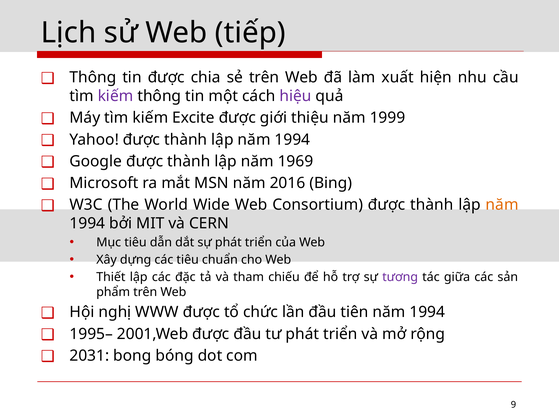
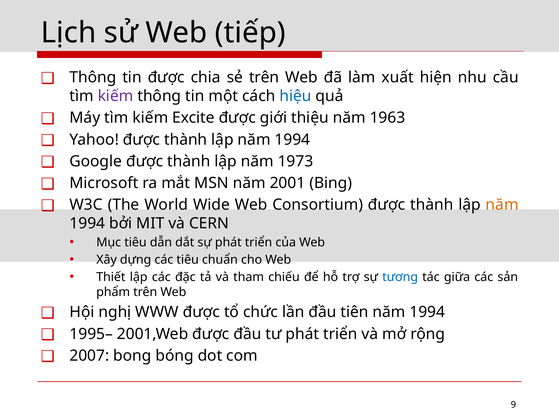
hiệu colour: purple -> blue (296, 96)
1999: 1999 -> 1963 (387, 118)
1969: 1969 -> 1973 (296, 161)
2016: 2016 -> 2001 (288, 183)
tương colour: purple -> blue (400, 277)
2031: 2031 -> 2007 (89, 356)
